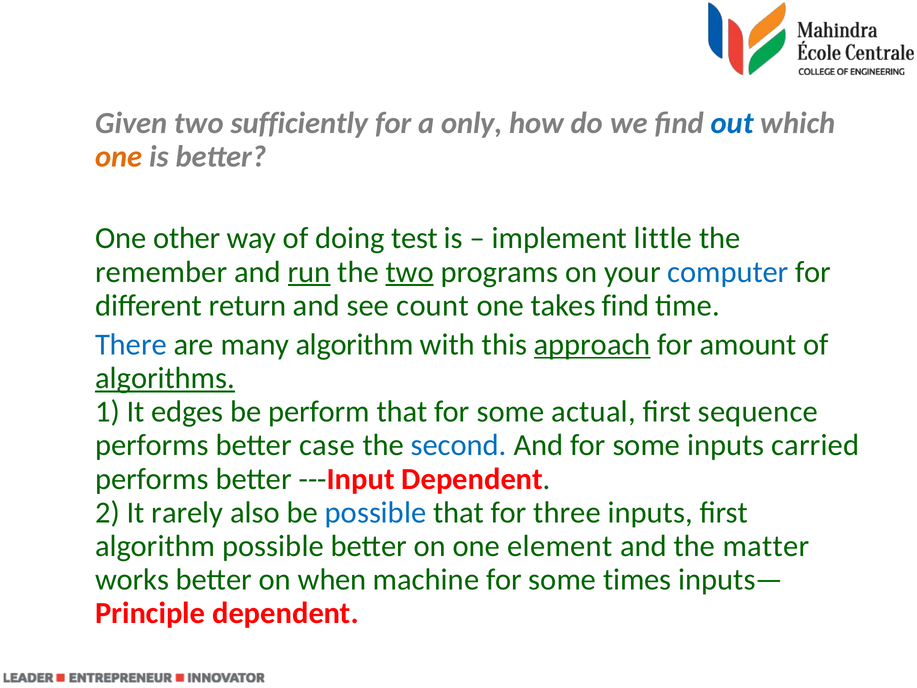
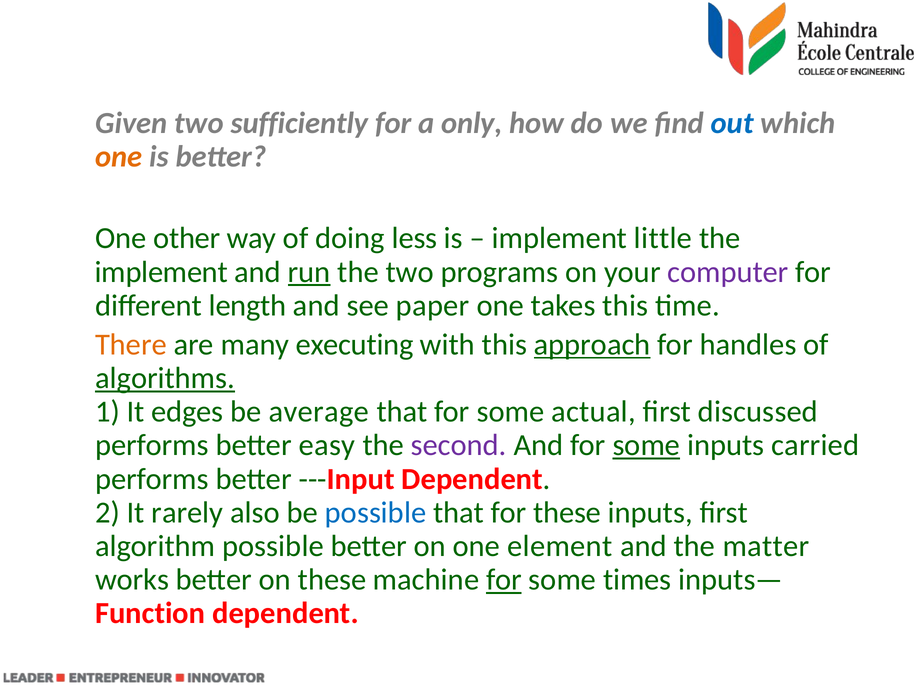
test: test -> less (414, 238)
remember: remember -> implement (161, 272)
two underline: present -> none (410, 272)
computer colour: blue -> purple (728, 272)
return: return -> length (248, 305)
count: count -> paper (433, 305)
takes find: find -> this (625, 305)
There colour: blue -> orange (131, 345)
many algorithm: algorithm -> executing (355, 345)
amount: amount -> handles (748, 345)
perform: perform -> average (319, 412)
sequence: sequence -> discussed (758, 412)
case: case -> easy (327, 445)
second colour: blue -> purple (459, 445)
some underline: none -> present (646, 445)
for three: three -> these (567, 512)
on when: when -> these (332, 580)
for underline: none -> present (504, 580)
Principle: Principle -> Function (150, 613)
